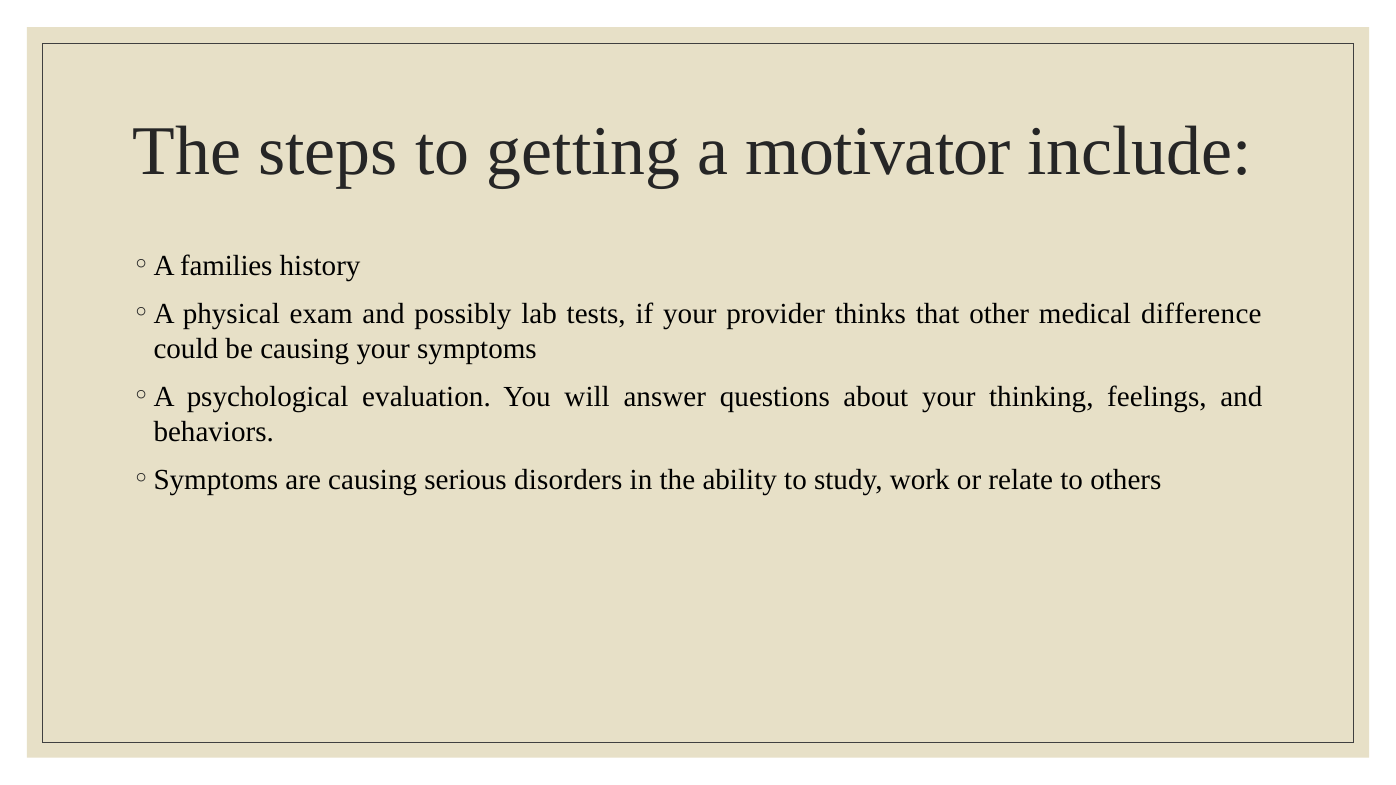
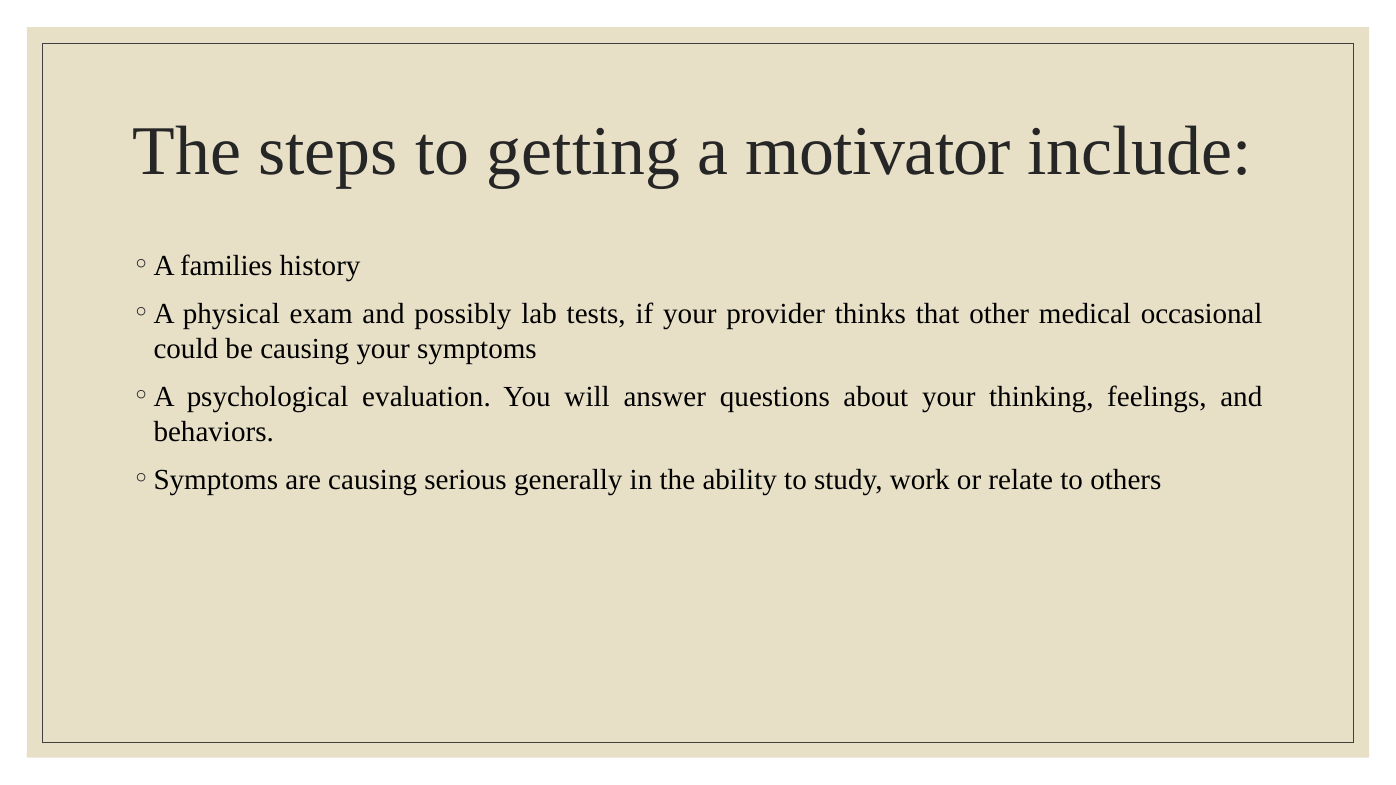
difference: difference -> occasional (1202, 314)
disorders: disorders -> generally (568, 480)
